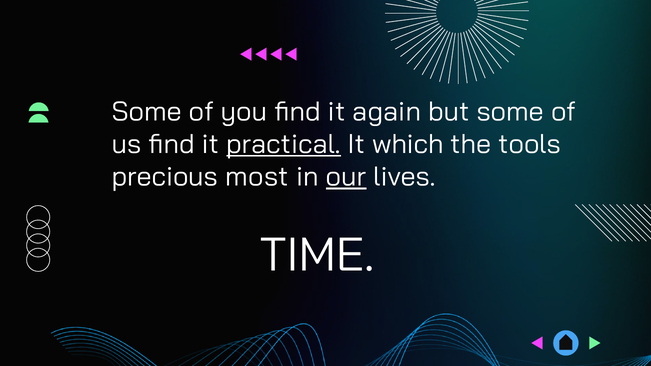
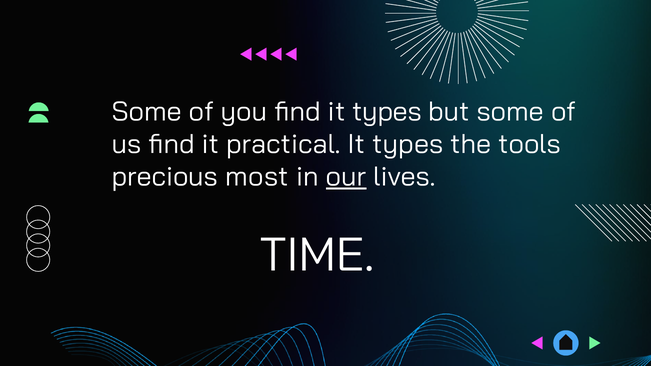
find it again: again -> types (387, 112)
practical underline: present -> none (284, 144)
which: which -> types (408, 144)
